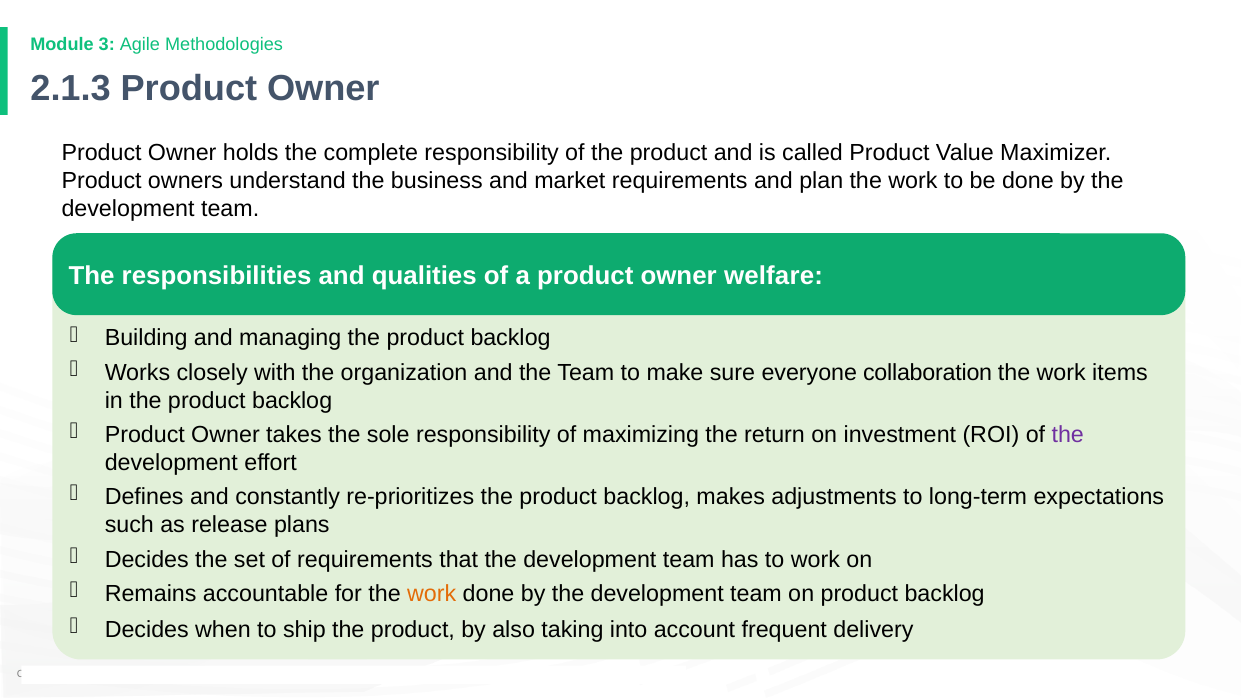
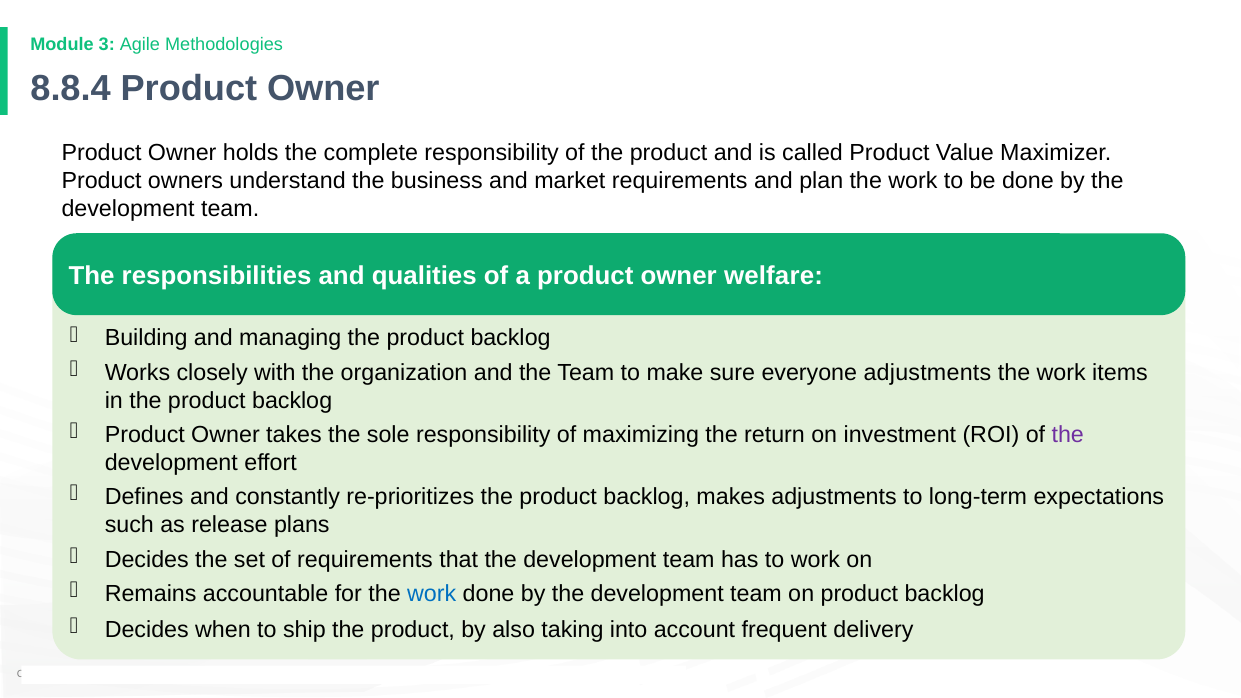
2.1.3: 2.1.3 -> 8.8.4 (71, 88)
everyone collaboration: collaboration -> adjustments (927, 373)
work colour: orange -> blue (432, 594)
